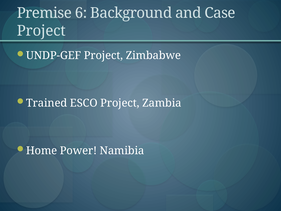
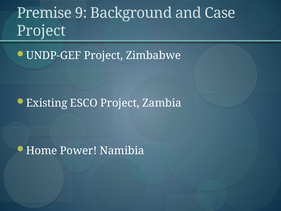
6: 6 -> 9 (81, 13)
Trained: Trained -> Existing (47, 103)
